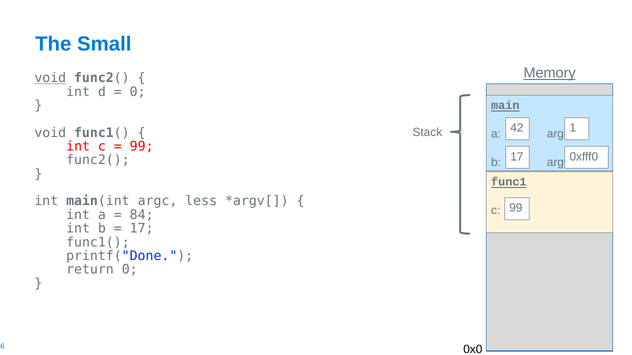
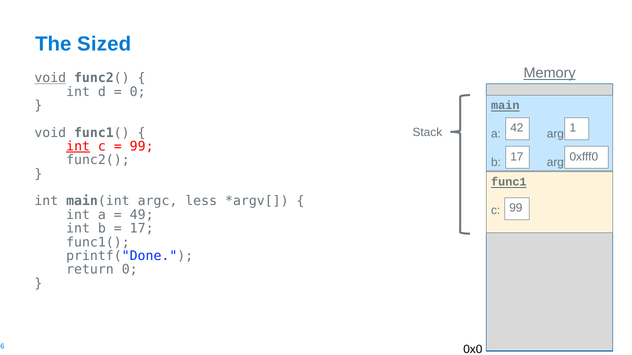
Small: Small -> Sized (104, 44)
int underline: none -> present (78, 147)
84: 84 -> 49 (142, 215)
